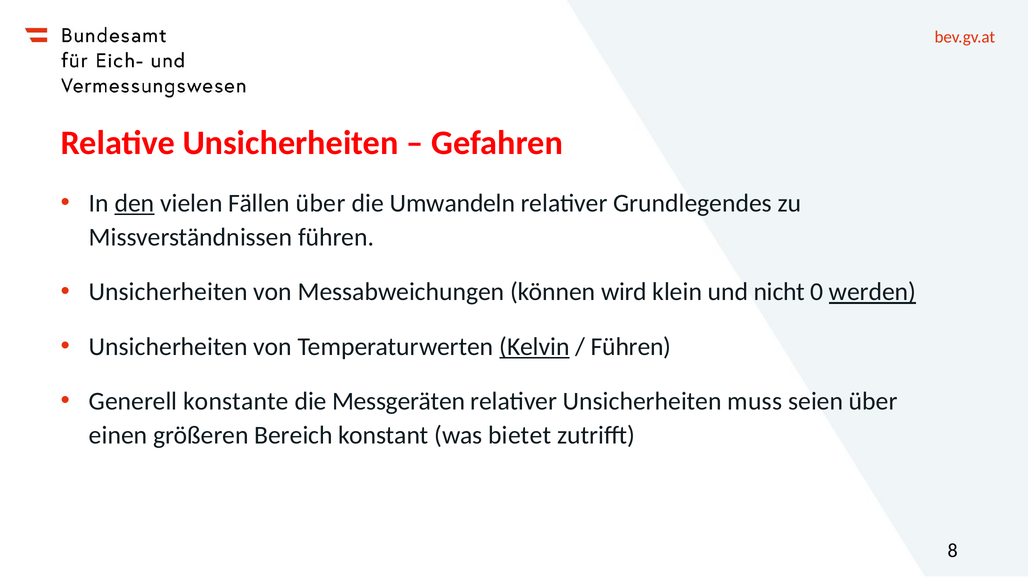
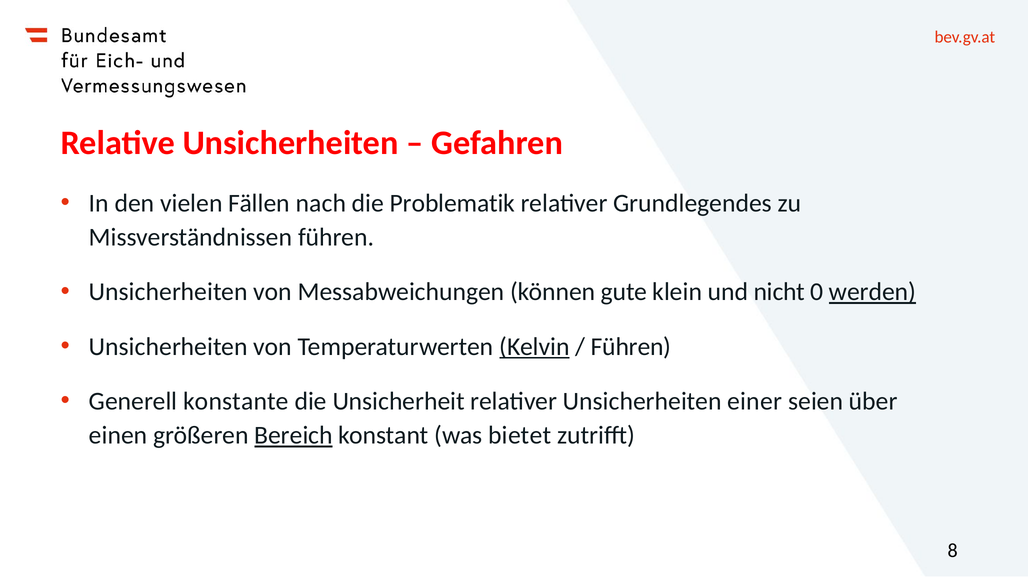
den underline: present -> none (135, 203)
Fällen über: über -> nach (321, 203)
Umwandeln: Umwandeln -> Problematik (452, 203)
wird: wird -> gute (624, 292)
Messgeräten: Messgeräten -> Unsicherheit (399, 401)
muss: muss -> einer (755, 401)
Bereich underline: none -> present (294, 436)
